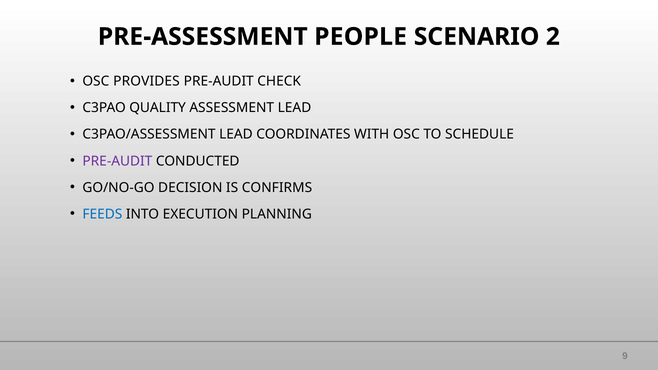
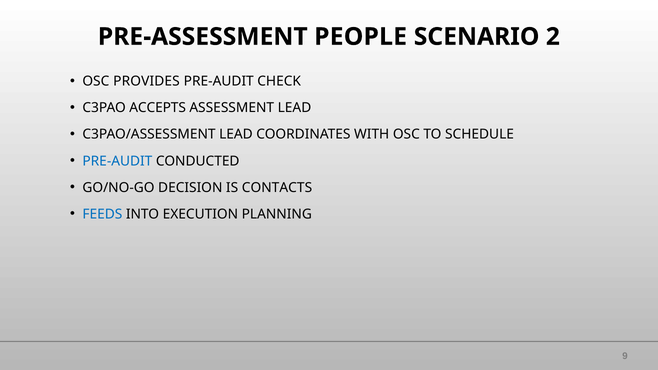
QUALITY: QUALITY -> ACCEPTS (158, 108)
PRE-AUDIT colour: purple -> blue (117, 161)
CONFIRMS: CONFIRMS -> CONTACTS (277, 188)
